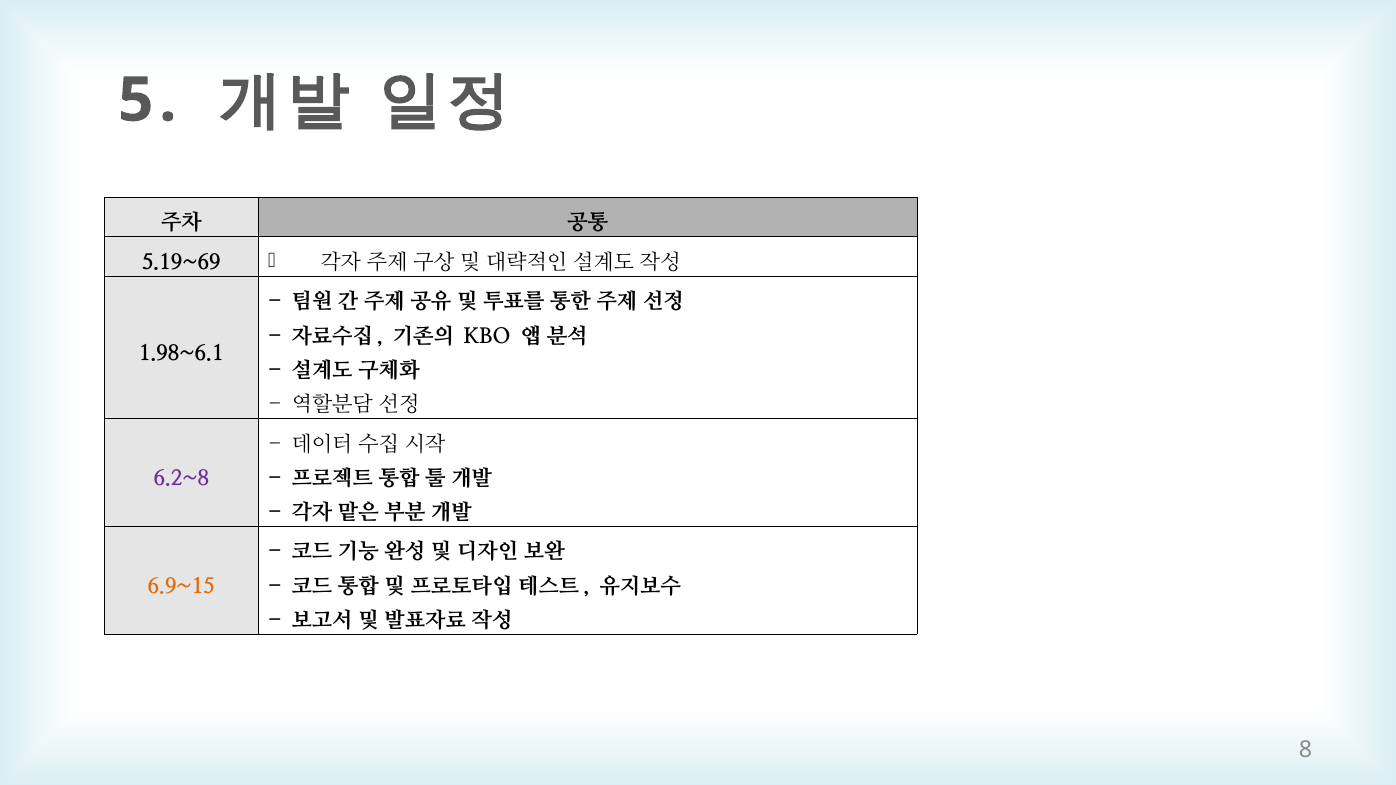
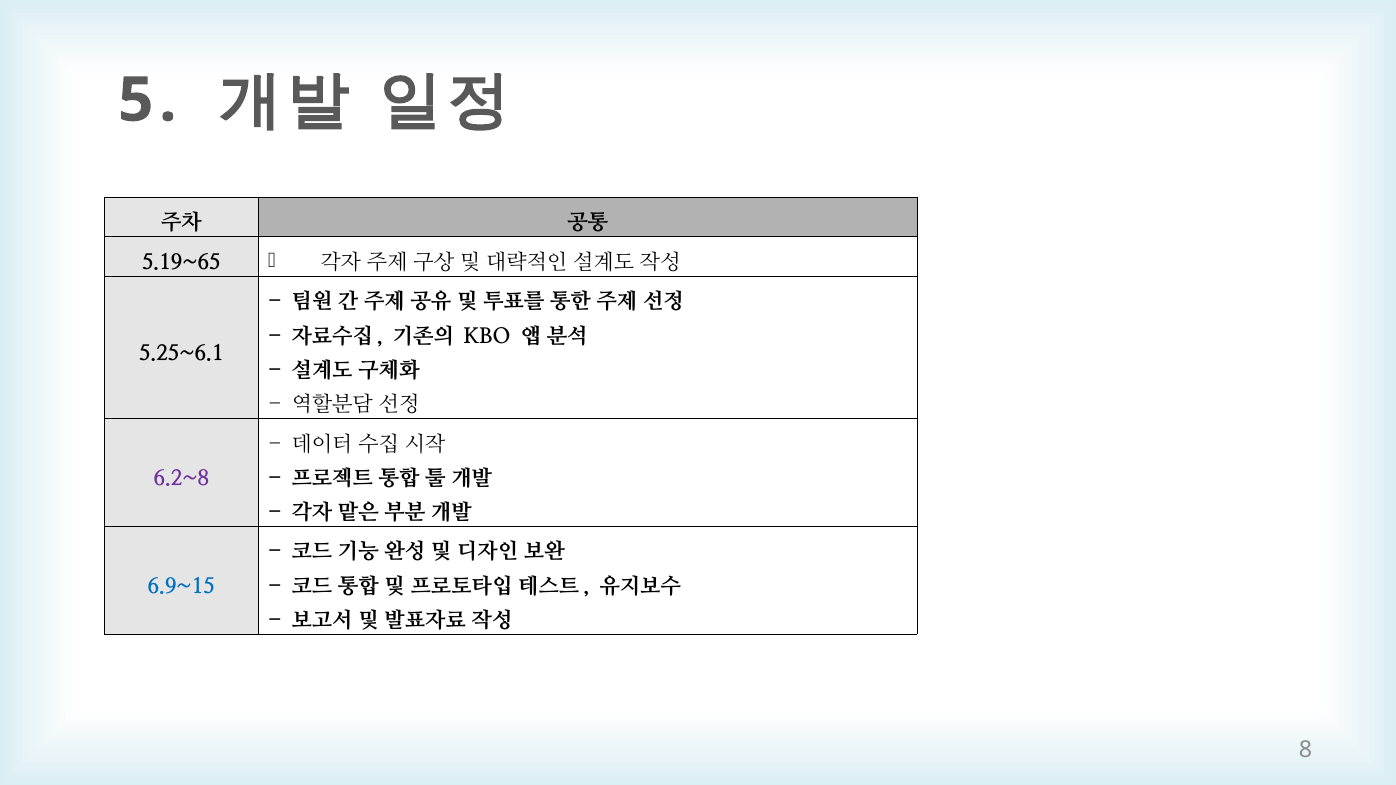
5.19~69: 5.19~69 -> 5.19~65 (181, 262)
1.98~6.1: 1.98~6.1 -> 5.25~6.1 (181, 353)
6.9~15 colour: orange -> blue (181, 586)
